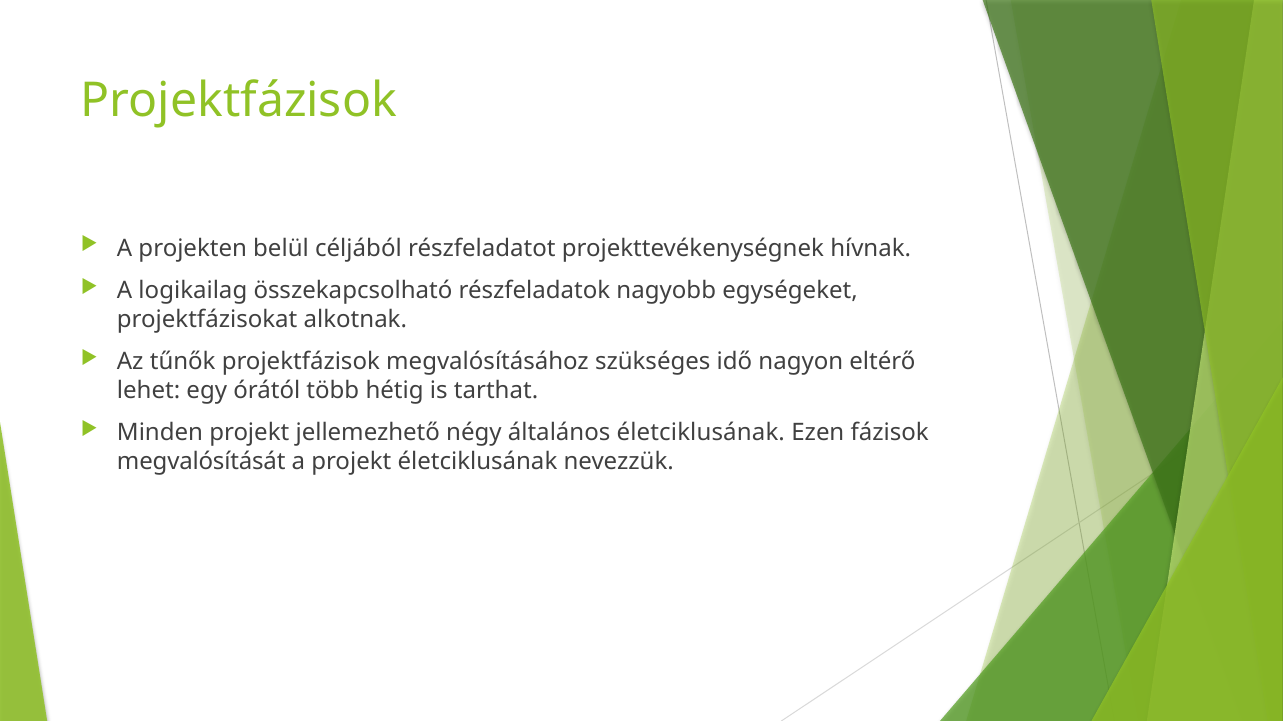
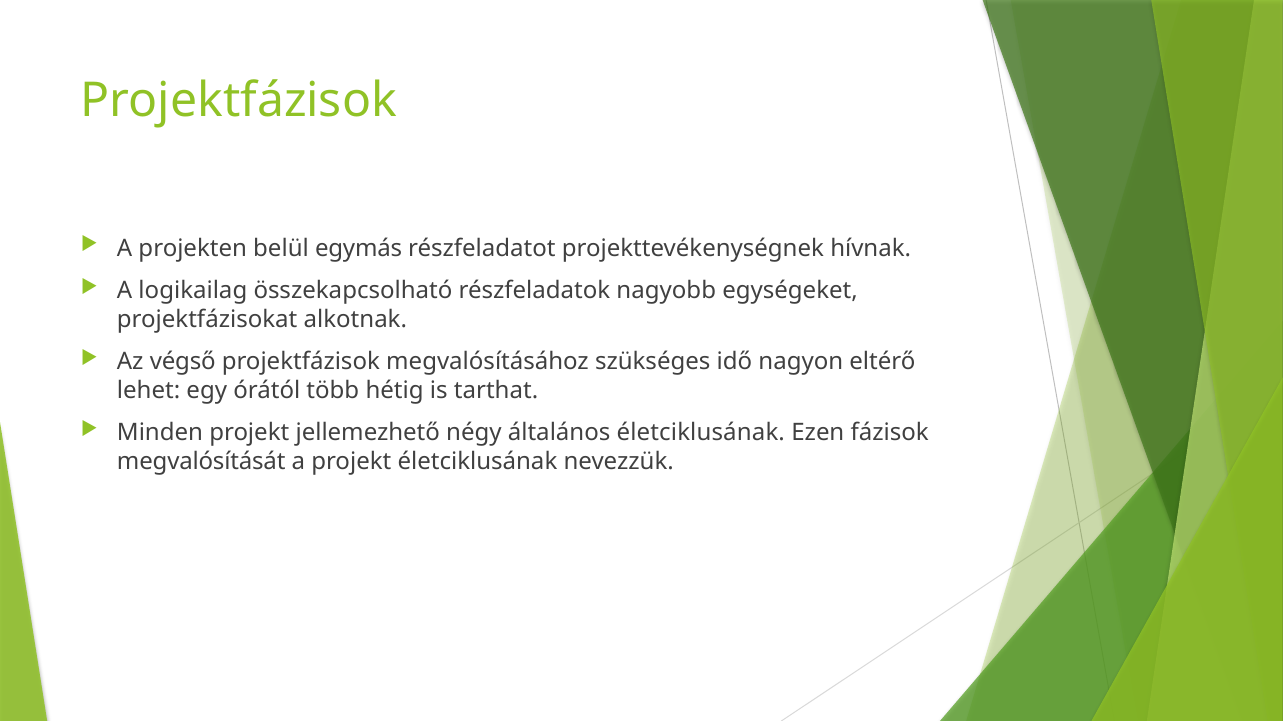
céljából: céljából -> egymás (359, 248)
tűnők: tűnők -> végső (183, 362)
